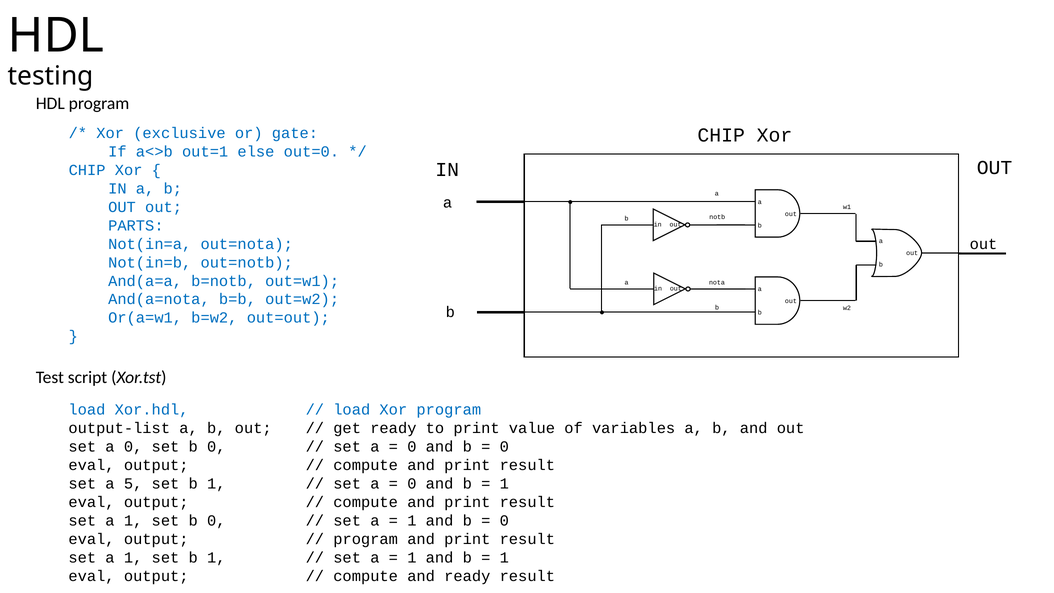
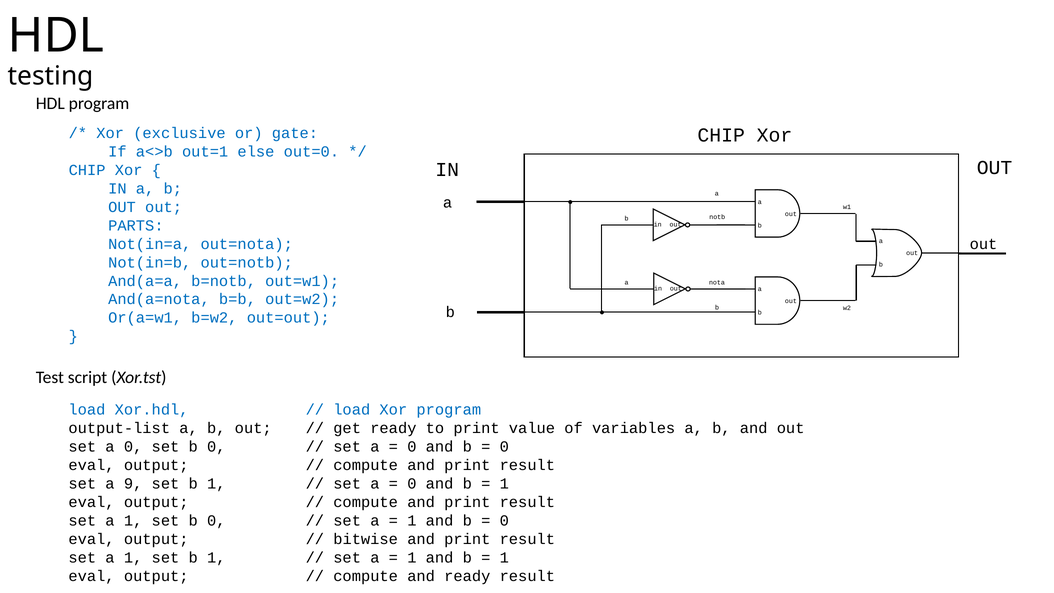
5: 5 -> 9 (133, 484)
program: program -> bitwise (366, 539)
